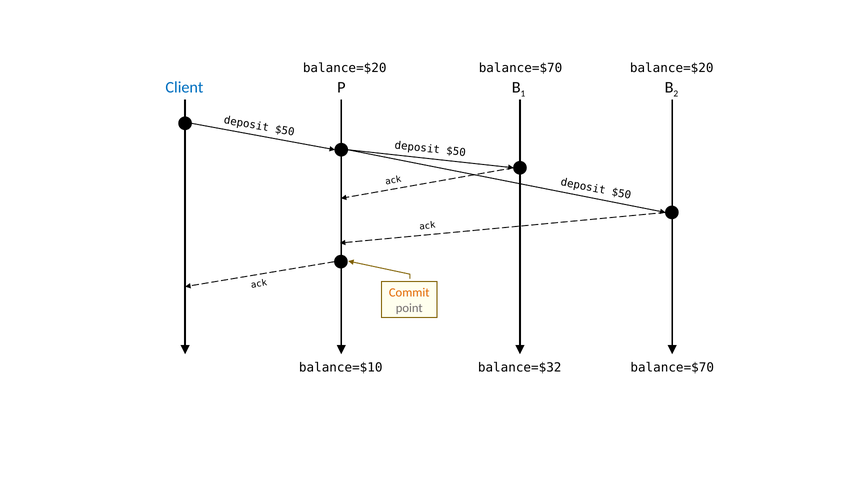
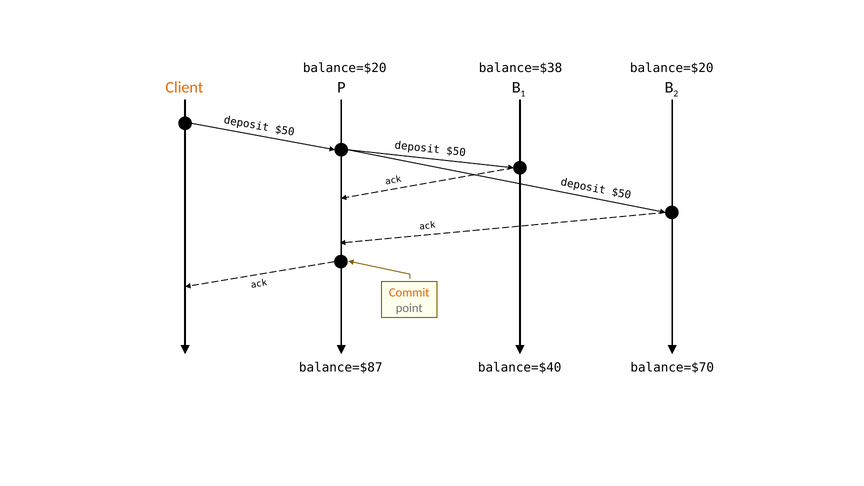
balance=$20 balance=$70: balance=$70 -> balance=$38 (521, 68)
Client colour: blue -> orange (184, 87)
balance=$10: balance=$10 -> balance=$87 (341, 368)
balance=$32: balance=$32 -> balance=$40 (520, 368)
